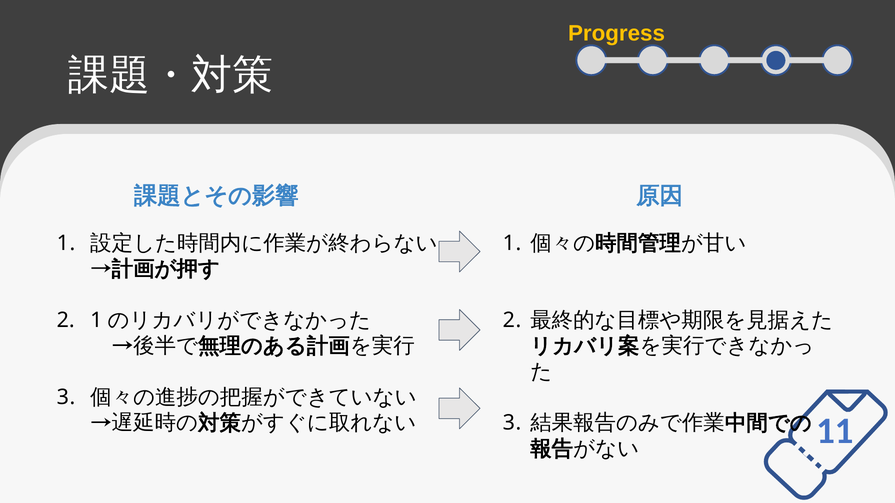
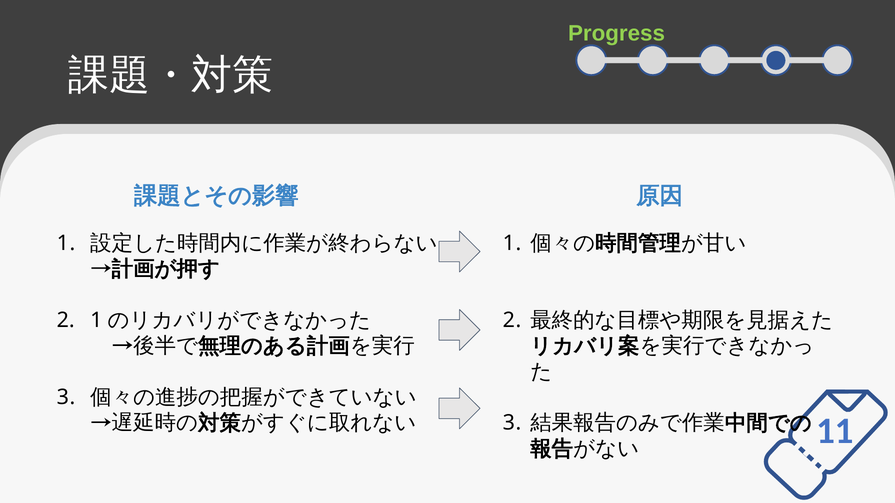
Progress colour: yellow -> light green (617, 33)
